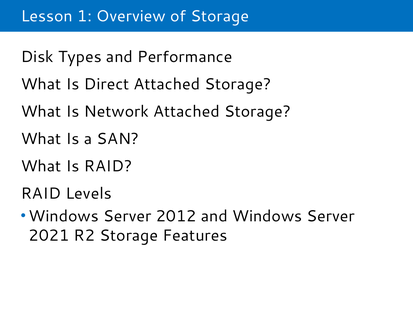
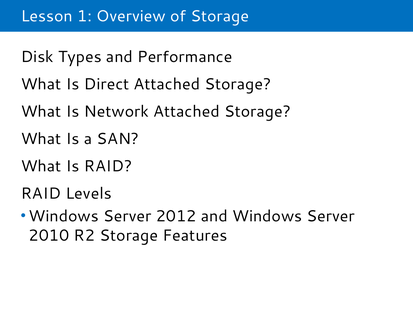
2021: 2021 -> 2010 (49, 236)
